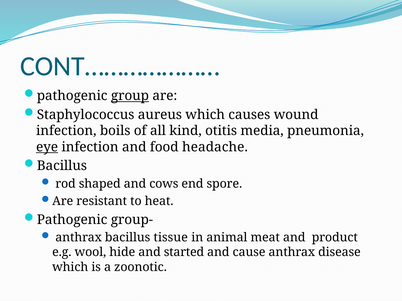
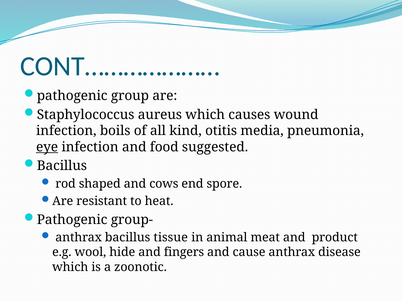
group underline: present -> none (130, 96)
headache: headache -> suggested (215, 147)
started: started -> fingers (184, 253)
